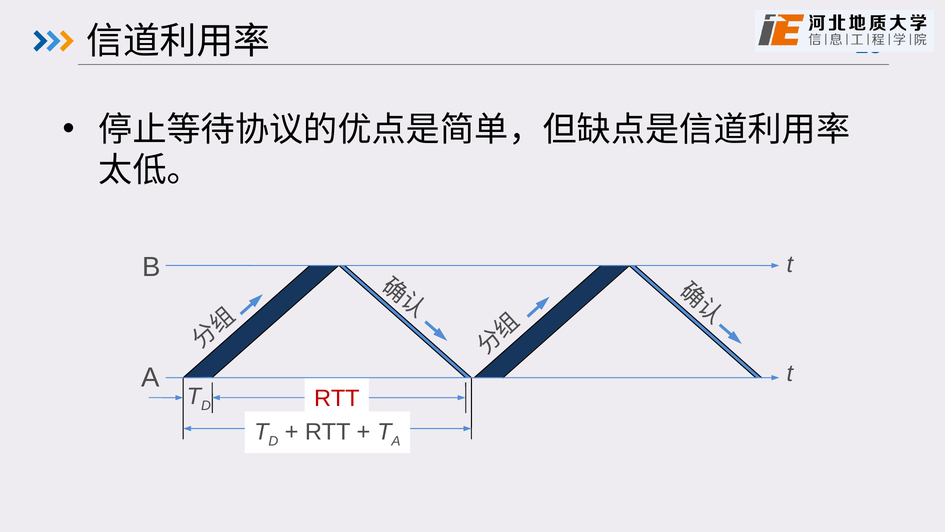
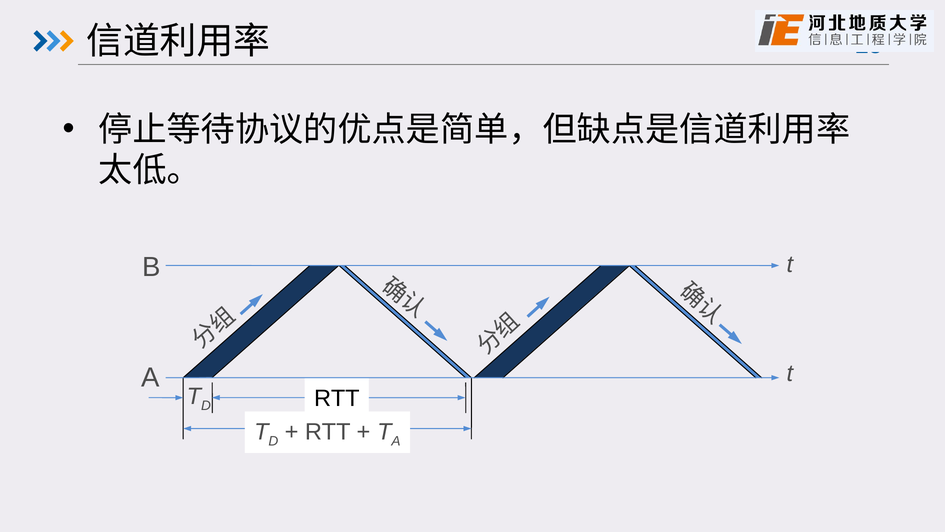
RTT colour: red -> black (337, 398)
